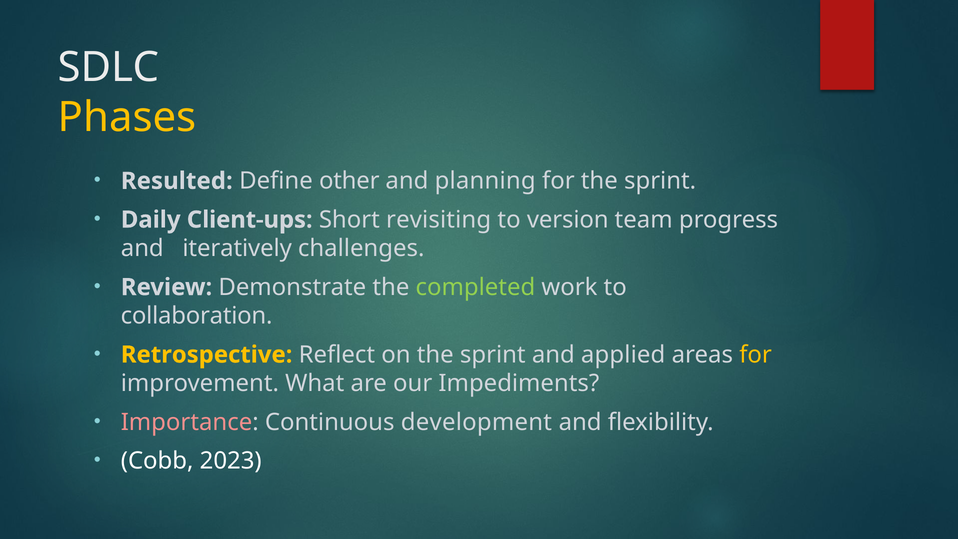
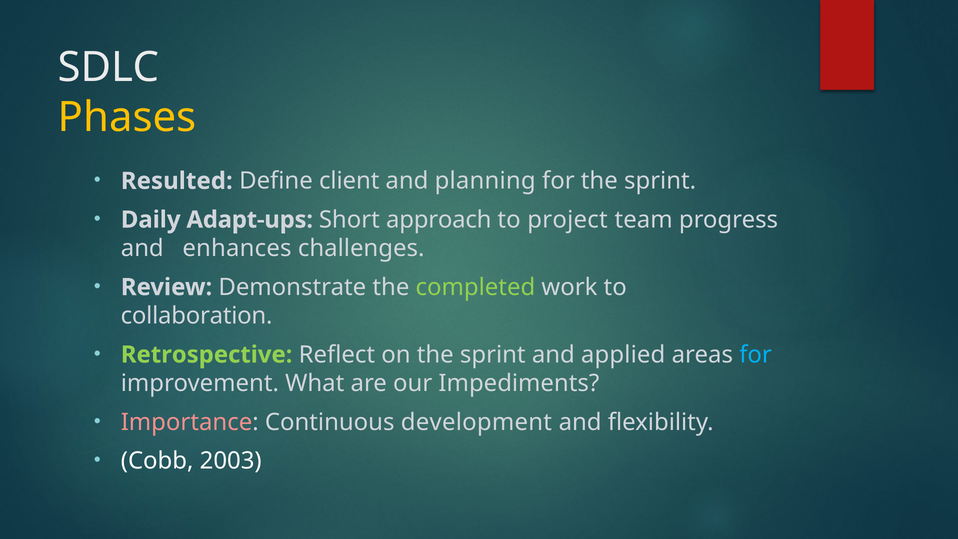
other: other -> client (349, 181)
Client-ups: Client-ups -> Adapt-ups (250, 220)
revisiting: revisiting -> approach (439, 220)
version: version -> project (568, 220)
iteratively: iteratively -> enhances (237, 248)
Retrospective colour: yellow -> light green (207, 355)
for colour: yellow -> light blue (756, 355)
2023: 2023 -> 2003 (231, 461)
